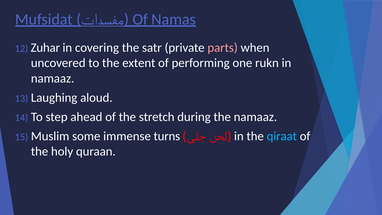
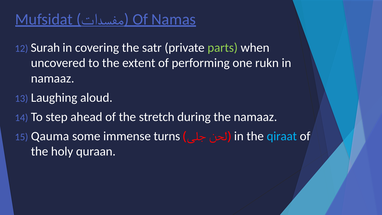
Zuhar: Zuhar -> Surah (45, 48)
parts colour: pink -> light green (223, 48)
Muslim: Muslim -> Qauma (50, 136)
